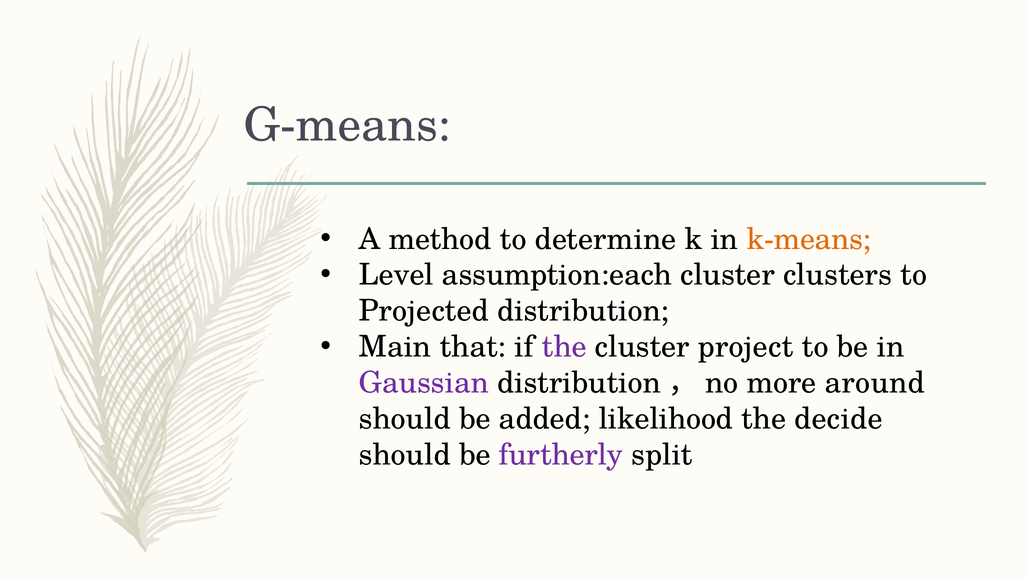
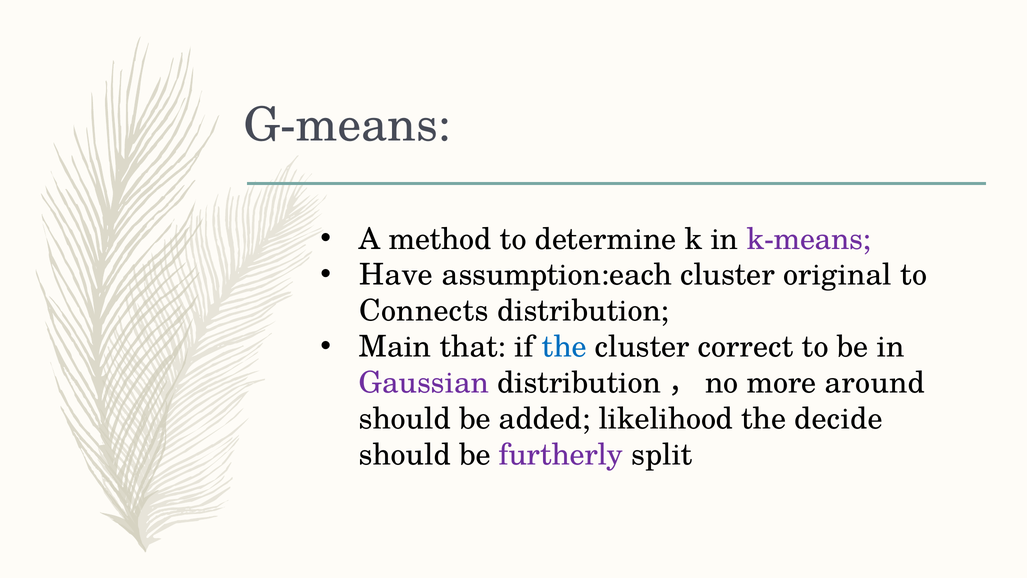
k-means colour: orange -> purple (809, 239)
Level: Level -> Have (396, 275)
clusters: clusters -> original (837, 275)
Projected: Projected -> Connects (424, 311)
the colour: purple -> blue (564, 347)
project: project -> correct (746, 347)
